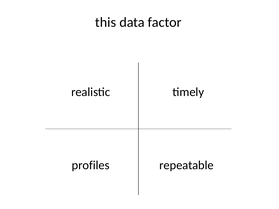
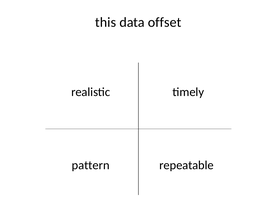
factor: factor -> offset (165, 22)
profiles: profiles -> pattern (91, 165)
